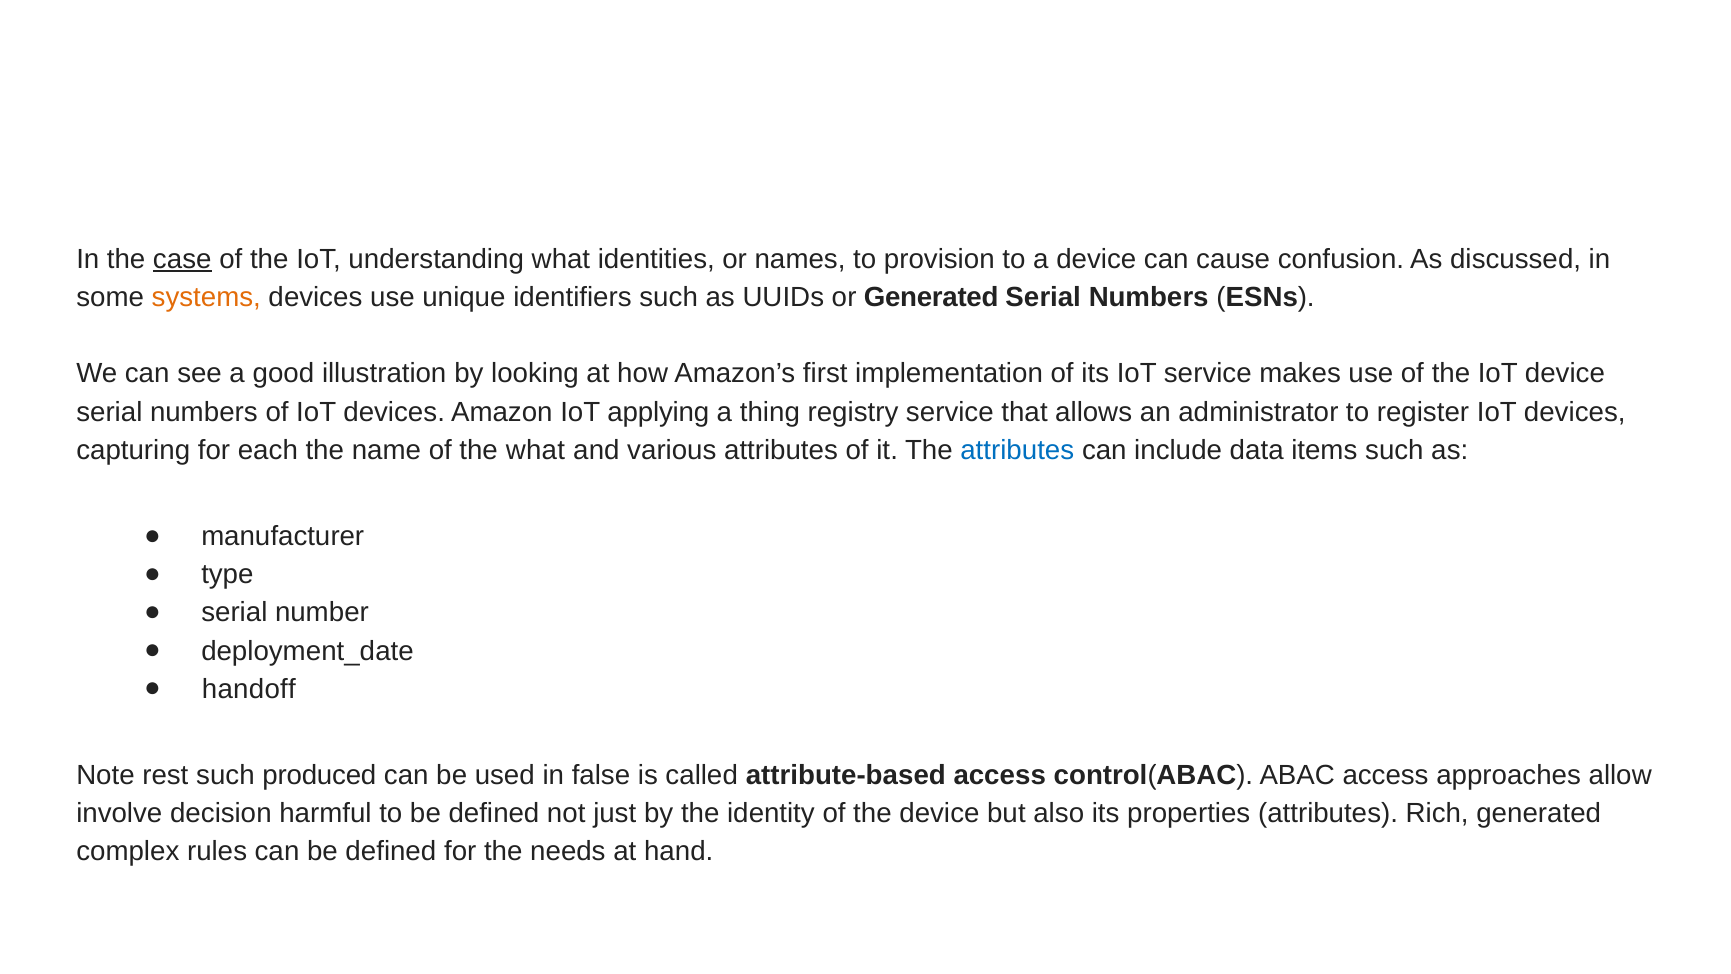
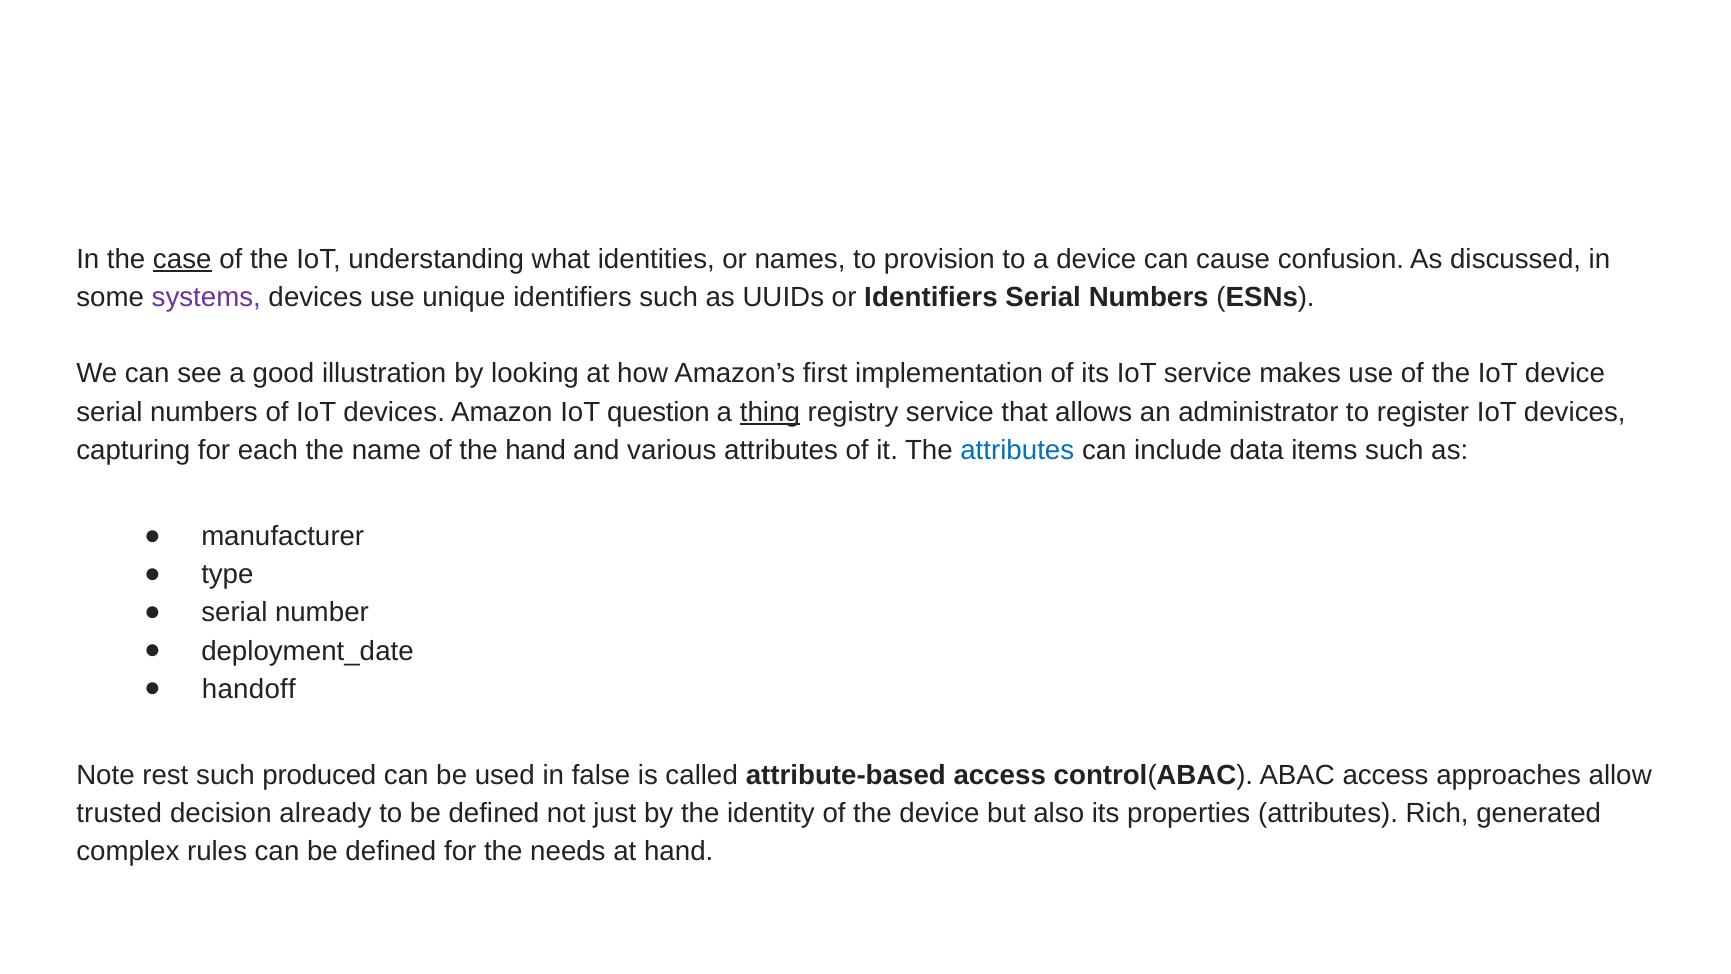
systems colour: orange -> purple (206, 297)
or Generated: Generated -> Identifiers (931, 297)
applying: applying -> question (658, 412)
thing underline: none -> present (770, 412)
the what: what -> hand (536, 450)
involve: involve -> trusted (119, 813)
harmful: harmful -> already (325, 813)
